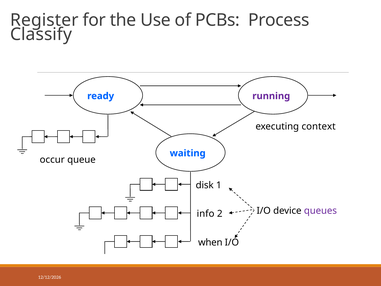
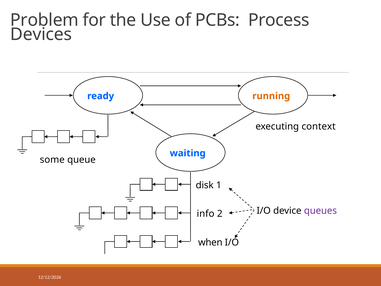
Register: Register -> Problem (44, 20)
Classify: Classify -> Devices (41, 34)
running colour: purple -> orange (271, 96)
occur: occur -> some (52, 160)
